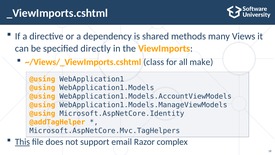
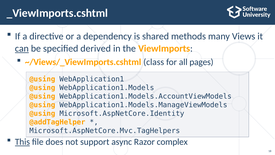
can underline: none -> present (22, 48)
directly: directly -> derived (96, 48)
make: make -> pages (201, 62)
email: email -> async (122, 142)
